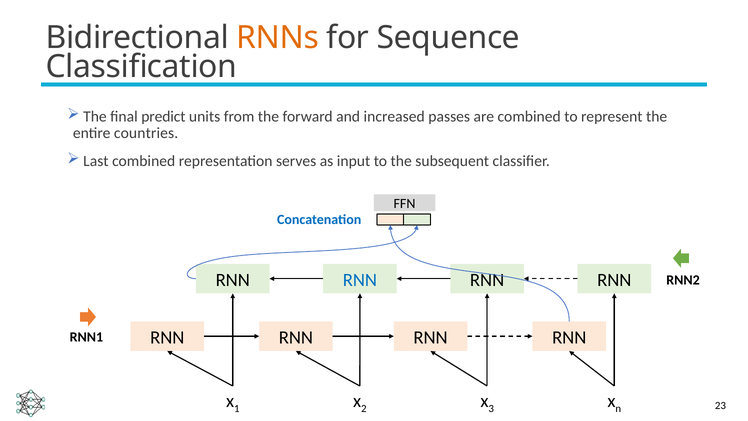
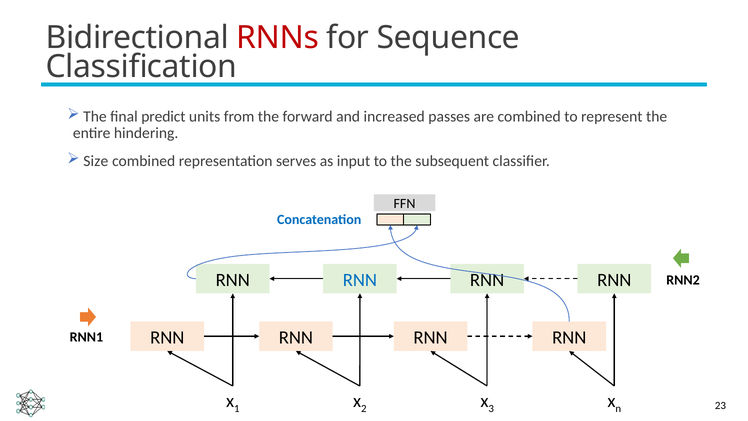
RNNs colour: orange -> red (278, 38)
countries: countries -> hindering (146, 133)
Last: Last -> Size (96, 161)
